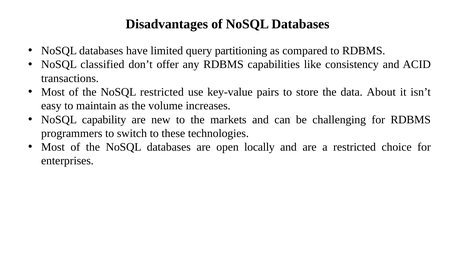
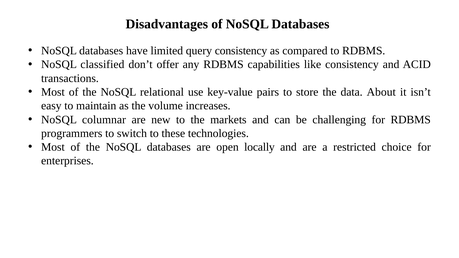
query partitioning: partitioning -> consistency (241, 51)
NoSQL restricted: restricted -> relational (162, 92)
capability: capability -> columnar (104, 120)
